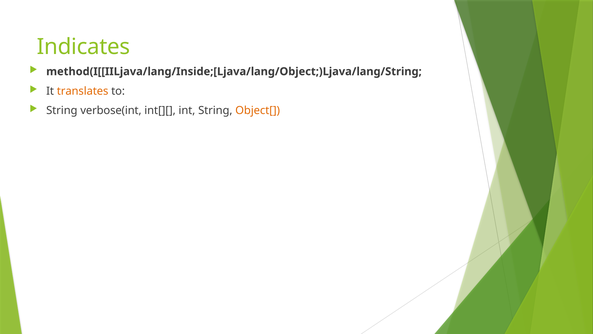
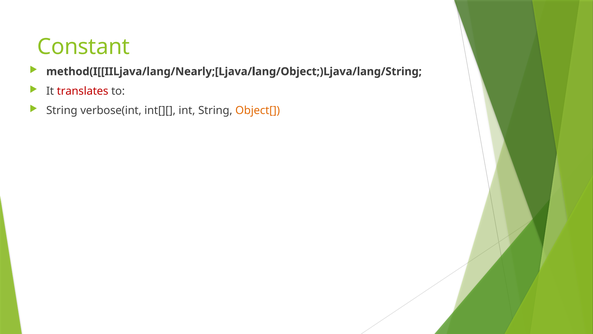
Indicates: Indicates -> Constant (84, 47)
method(I[[IILjava/lang/Inside;[Ljava/lang/Object;)Ljava/lang/String: method(I[[IILjava/lang/Inside;[Ljava/lang/Object;)Ljava/lang/String -> method(I[[IILjava/lang/Nearly;[Ljava/lang/Object;)Ljava/lang/String (234, 71)
translates colour: orange -> red (83, 91)
